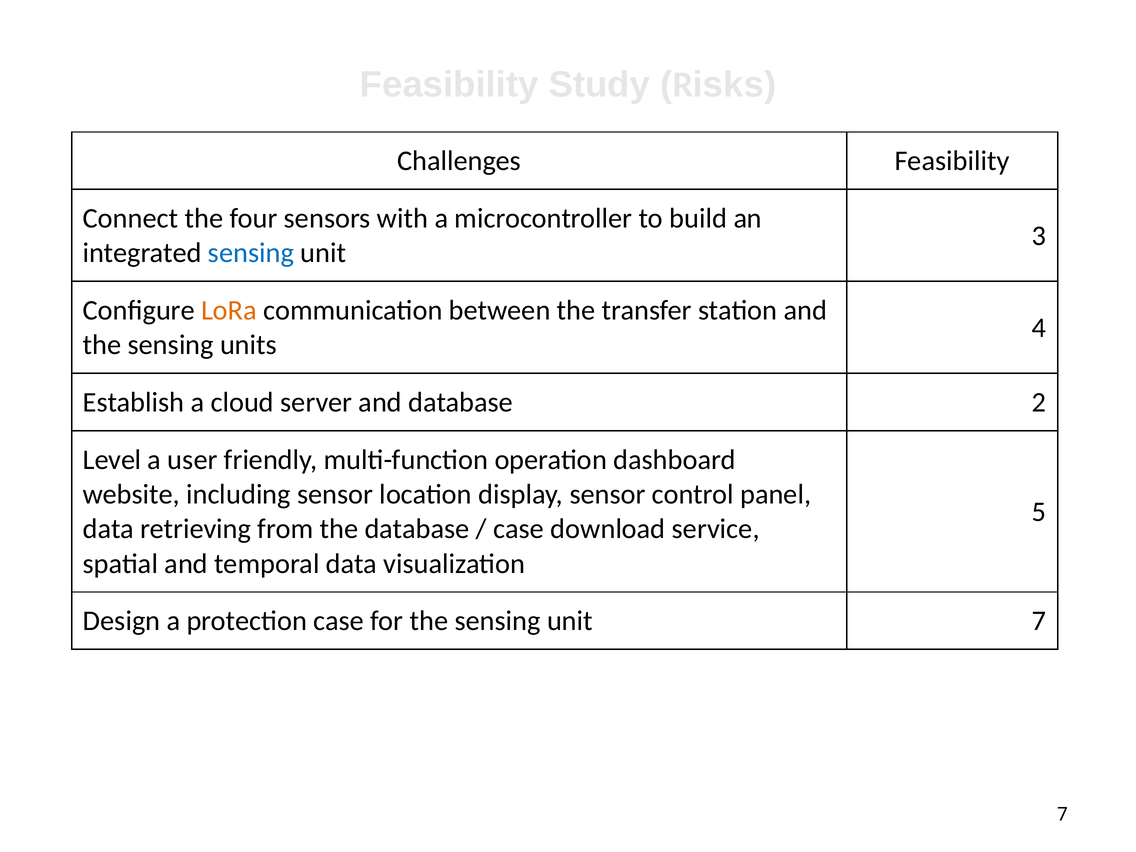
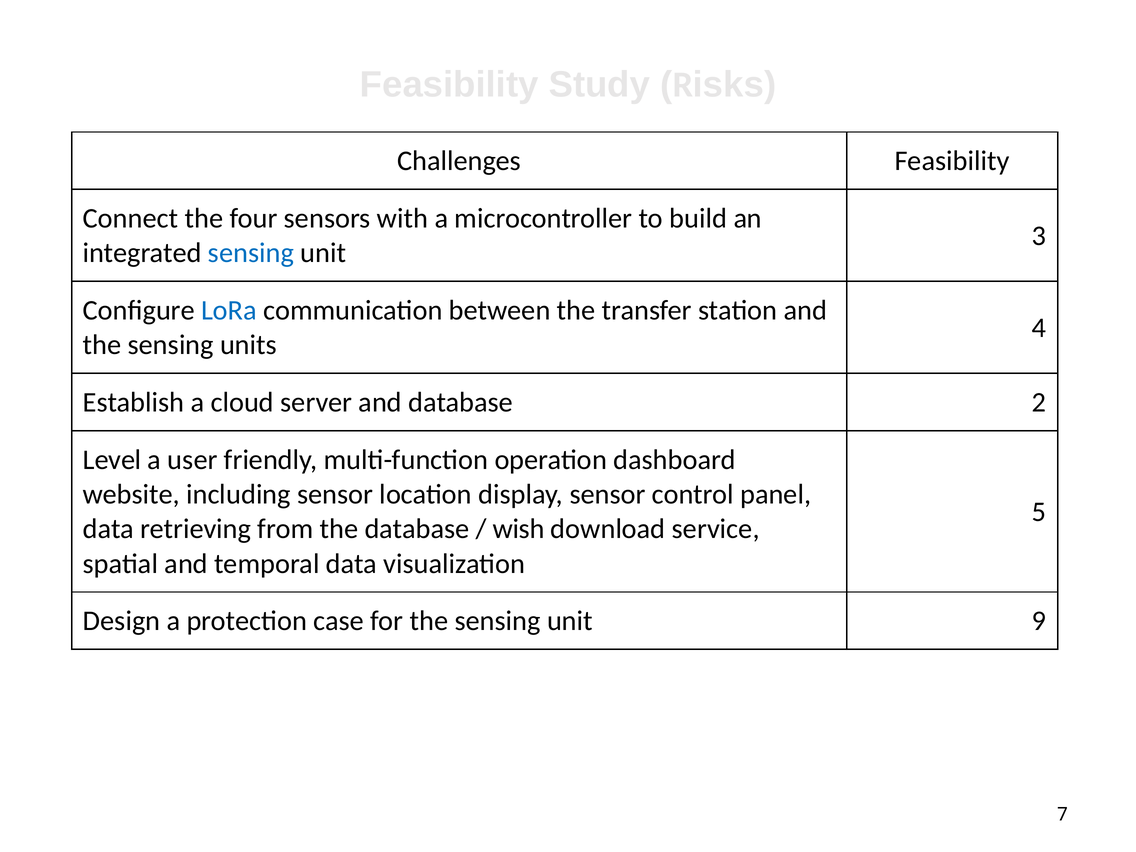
LoRa colour: orange -> blue (229, 310)
case: case -> wish (519, 529)
unit 7: 7 -> 9 (1039, 621)
